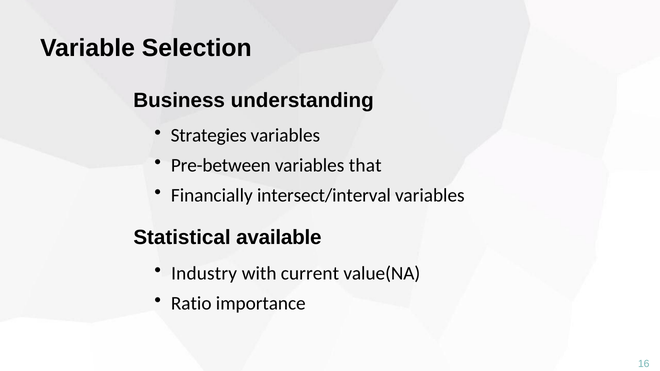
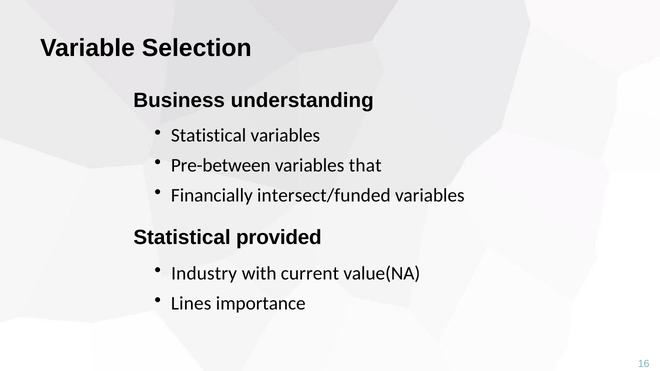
Strategies: Strategies -> Statistical (209, 136)
intersect/interval: intersect/interval -> intersect/funded (324, 196)
available: available -> provided (279, 238)
Ratio: Ratio -> Lines (191, 304)
